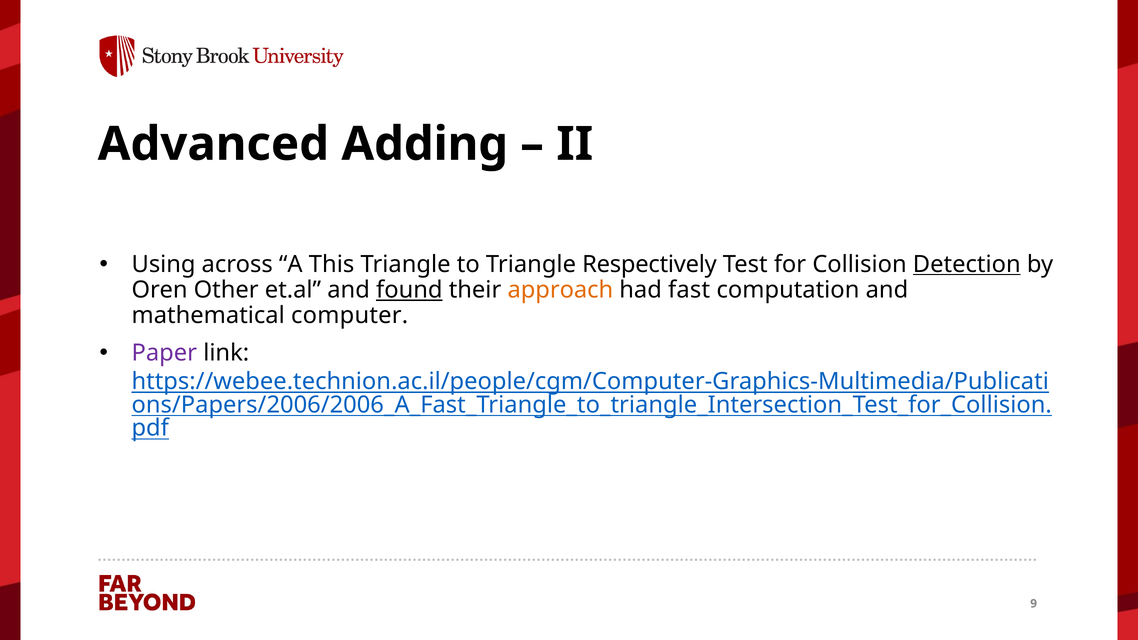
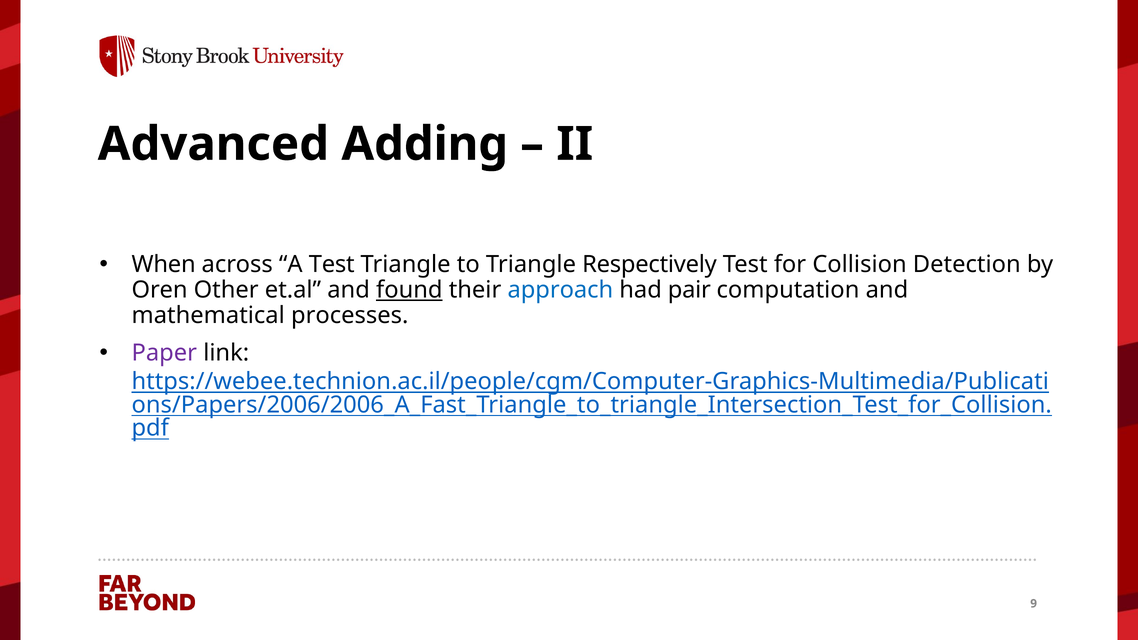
Using: Using -> When (164, 264)
A This: This -> Test (332, 264)
Detection underline: present -> none (967, 264)
approach colour: orange -> blue (560, 290)
fast: fast -> pair (689, 290)
computer: computer -> processes (350, 316)
